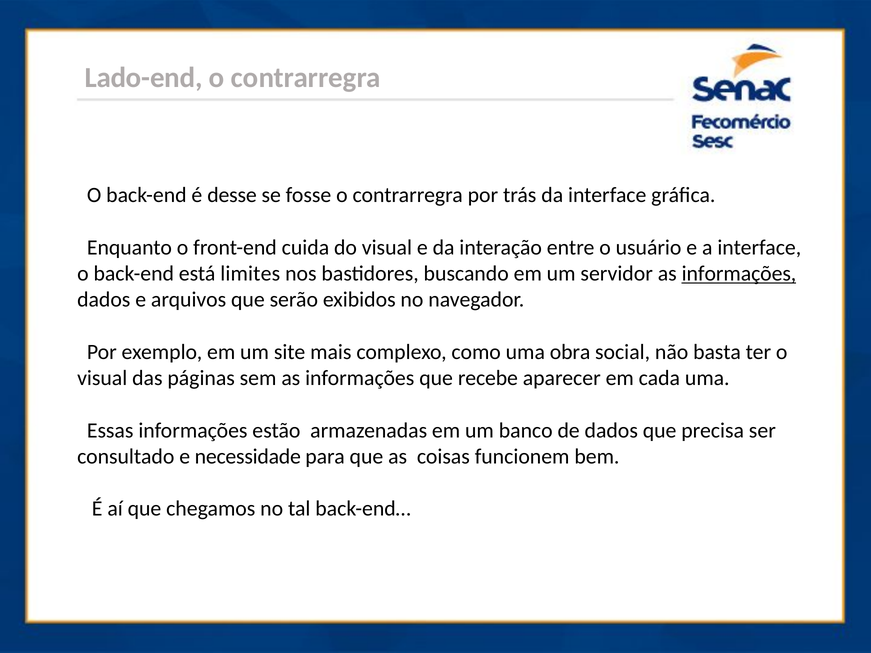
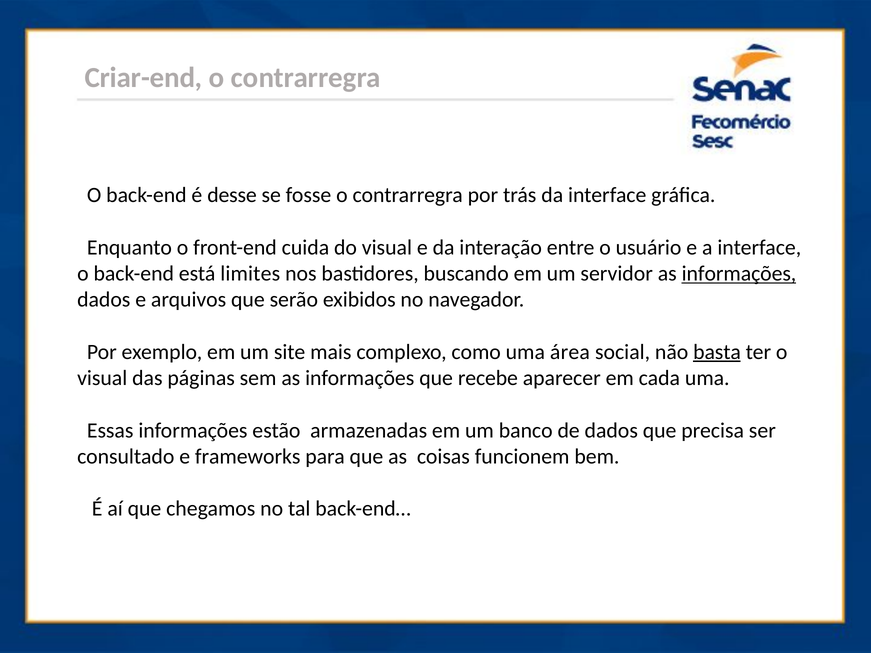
Lado-end: Lado-end -> Criar-end (144, 78)
obra: obra -> área (570, 352)
basta underline: none -> present (717, 352)
necessidade: necessidade -> frameworks (248, 457)
